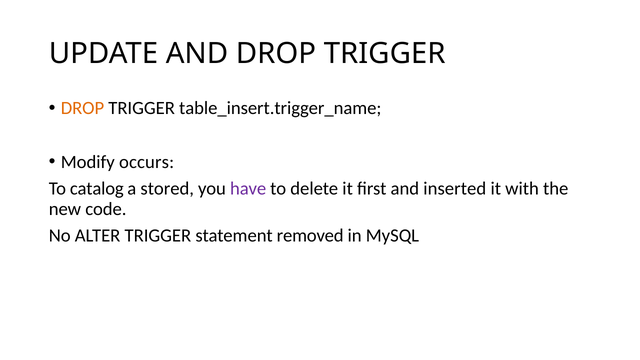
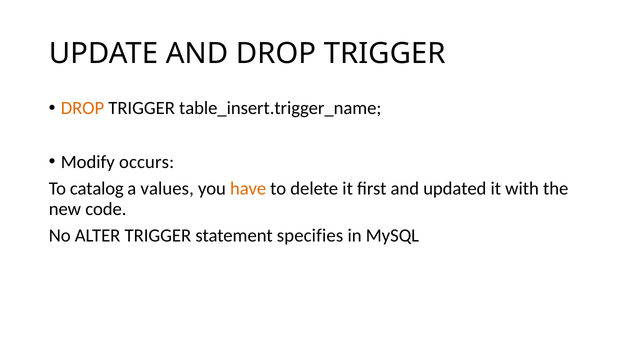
stored: stored -> values (167, 189)
have colour: purple -> orange (248, 189)
inserted: inserted -> updated (455, 189)
removed: removed -> specifies (310, 236)
